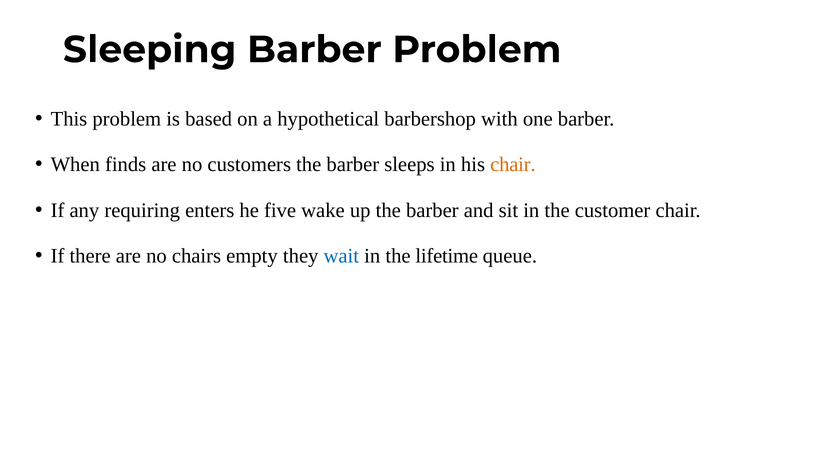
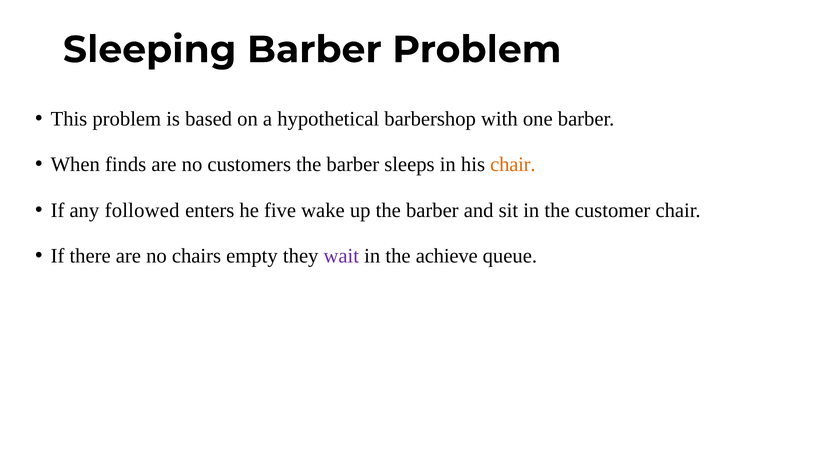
requiring: requiring -> followed (142, 210)
wait colour: blue -> purple (341, 256)
lifetime: lifetime -> achieve (447, 256)
